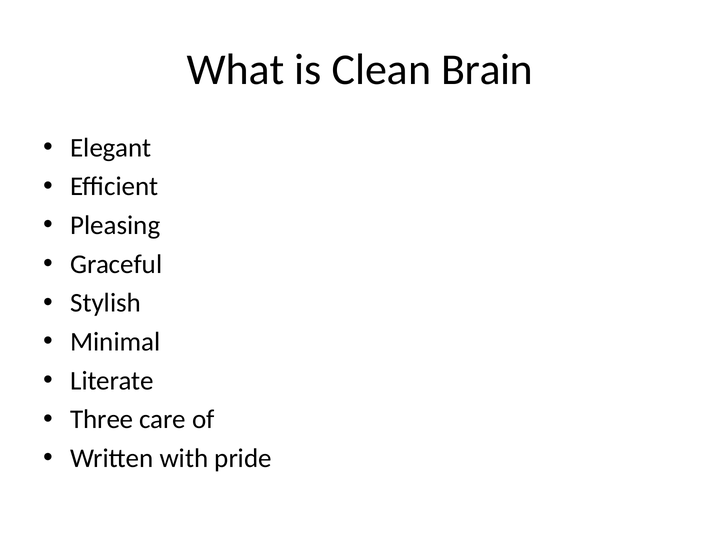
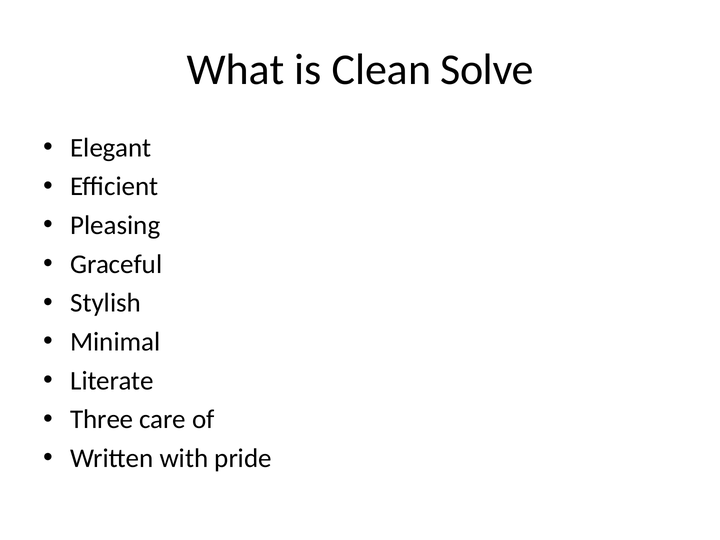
Brain: Brain -> Solve (487, 70)
